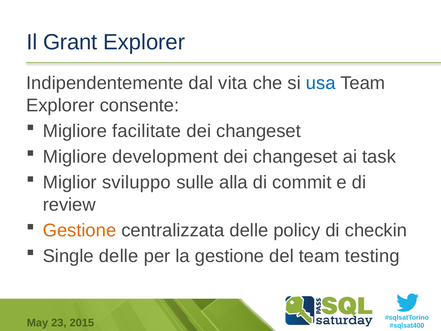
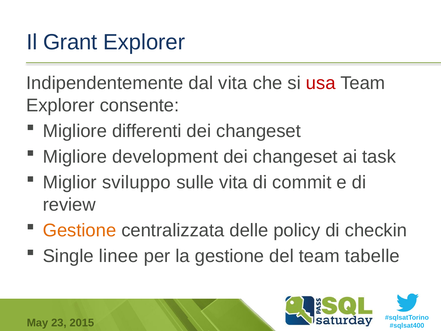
usa colour: blue -> red (321, 83)
facilitate: facilitate -> differenti (147, 131)
sulle alla: alla -> vita (234, 182)
Single delle: delle -> linee (119, 256)
testing: testing -> tabelle (372, 256)
